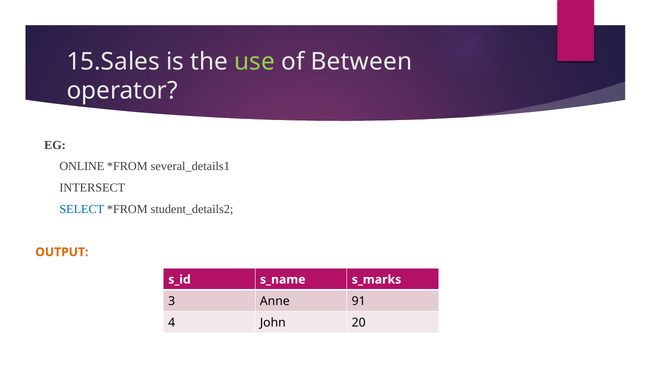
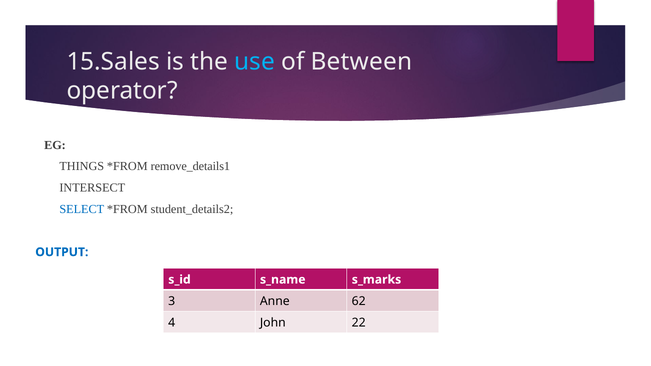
use colour: light green -> light blue (255, 61)
ONLINE: ONLINE -> THINGS (82, 167)
several_details1: several_details1 -> remove_details1 (190, 167)
OUTPUT colour: orange -> blue (62, 252)
91: 91 -> 62 (359, 301)
20: 20 -> 22 (359, 323)
